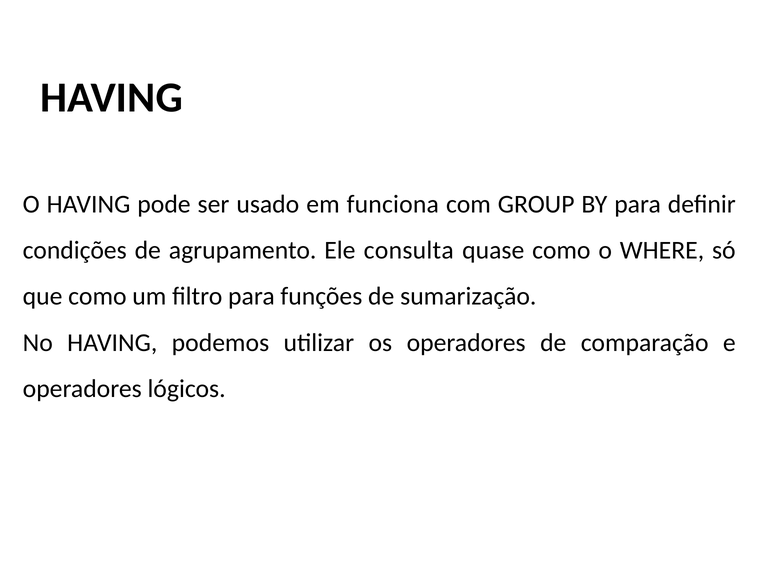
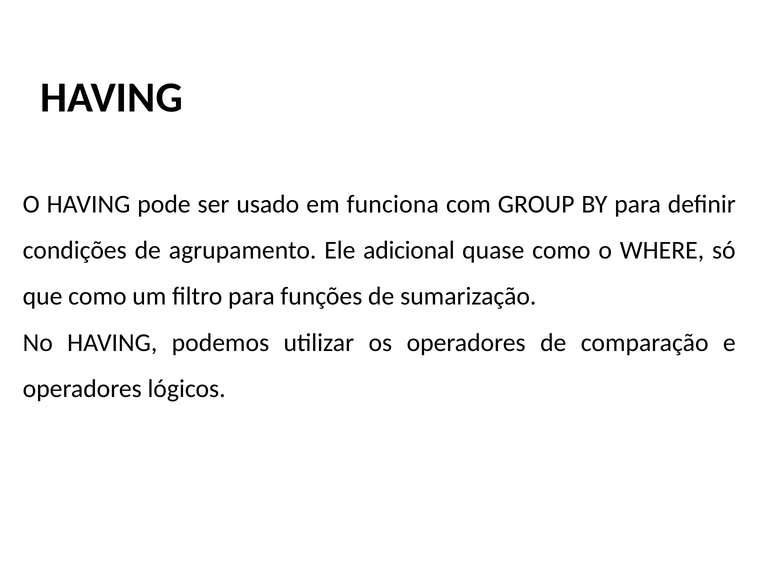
consulta: consulta -> adicional (409, 250)
